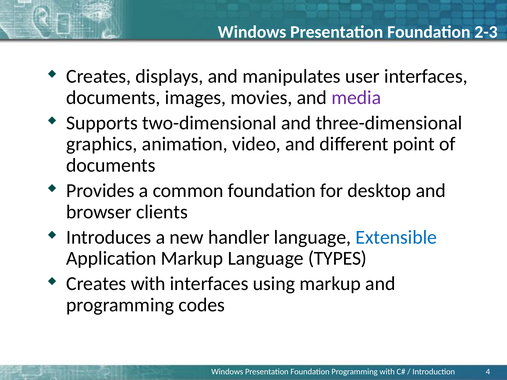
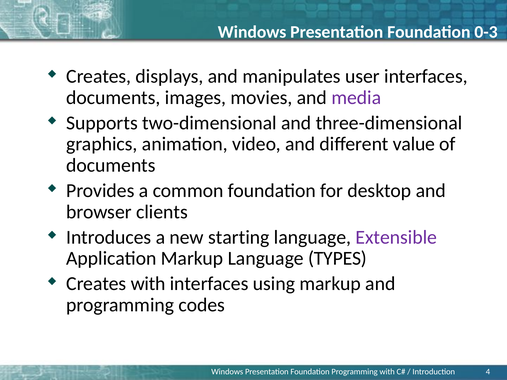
2-3: 2-3 -> 0-3 (486, 32)
point: point -> value (414, 144)
handler: handler -> starting (239, 237)
Extensible colour: blue -> purple (396, 237)
